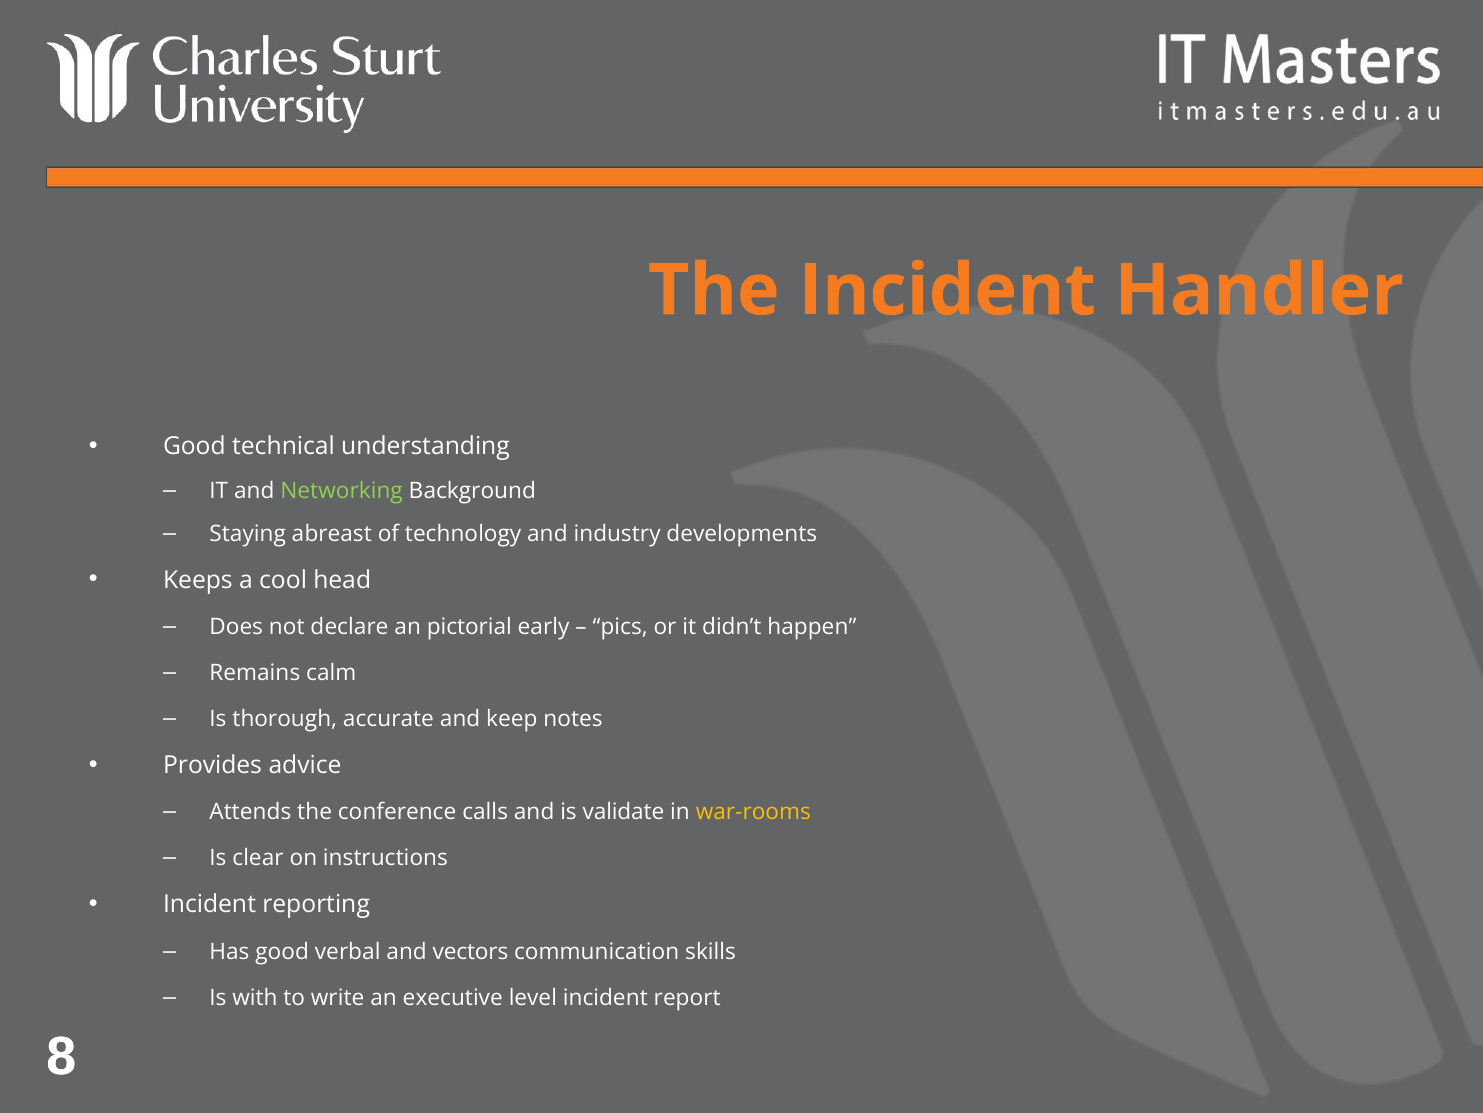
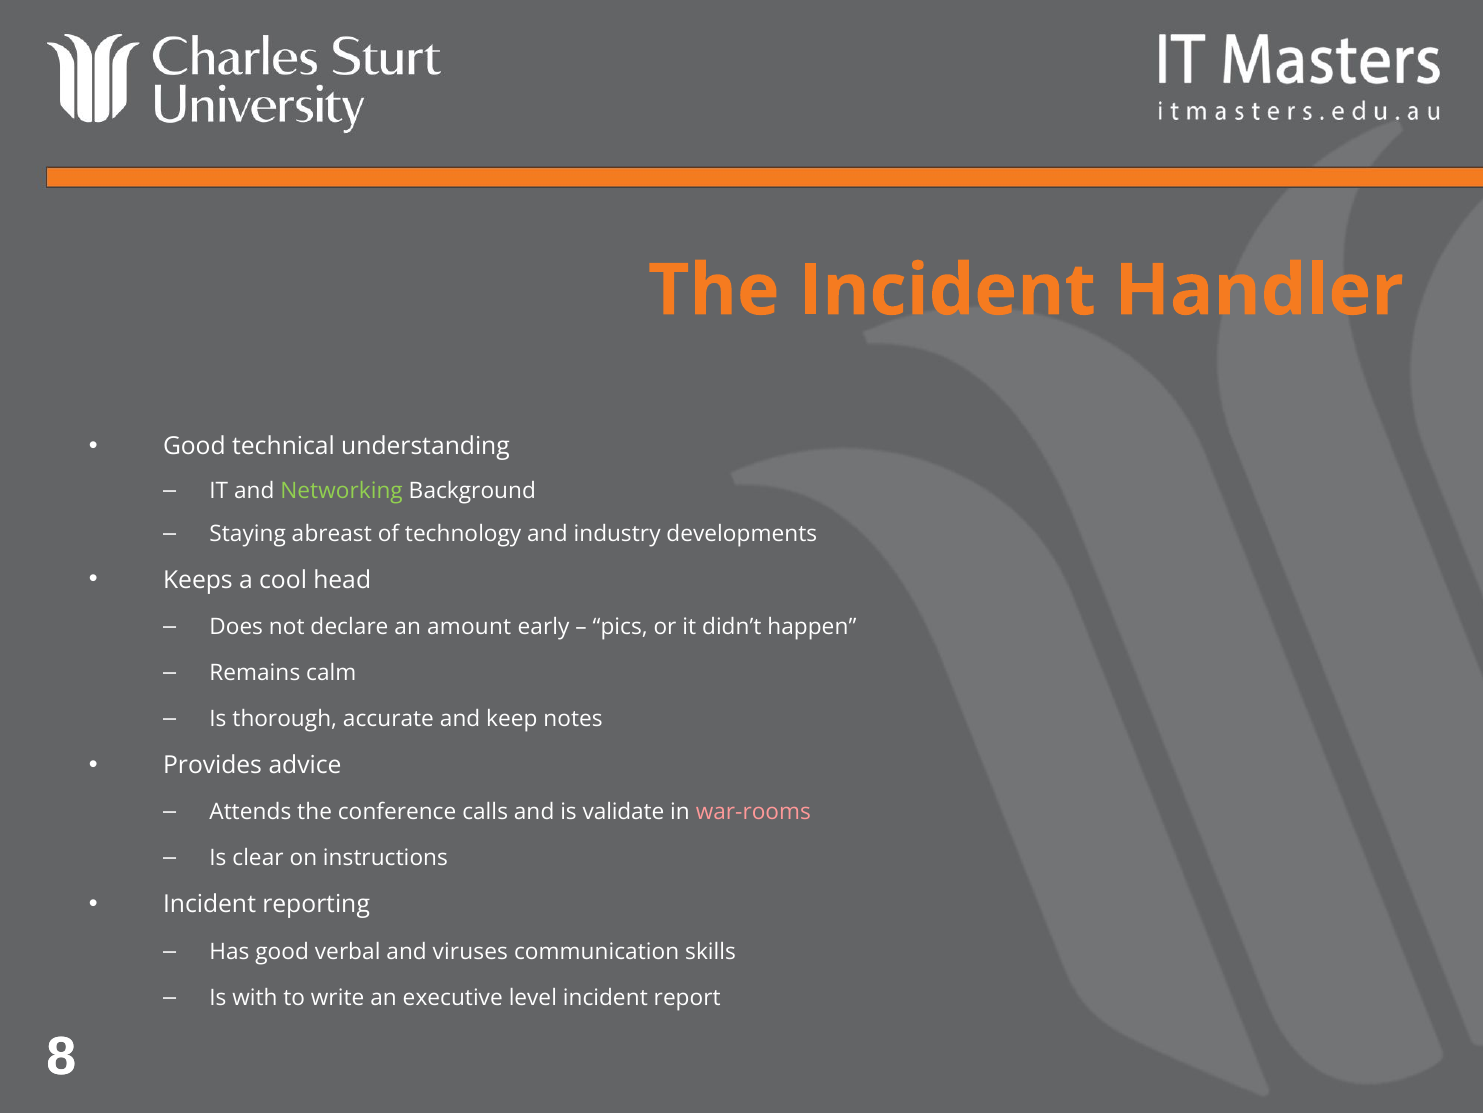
pictorial: pictorial -> amount (469, 627)
war-rooms colour: yellow -> pink (753, 812)
vectors: vectors -> viruses (470, 951)
